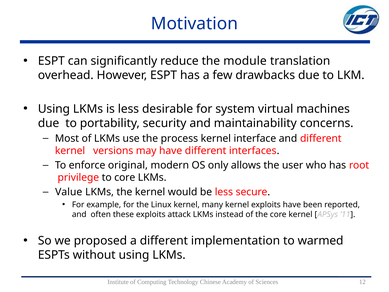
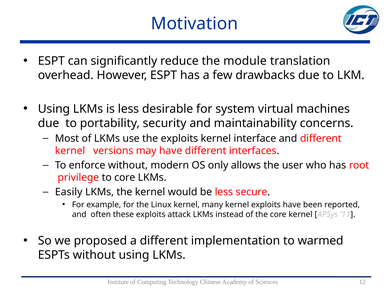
the process: process -> exploits (179, 138)
enforce original: original -> without (128, 165)
Value: Value -> Easily (69, 192)
